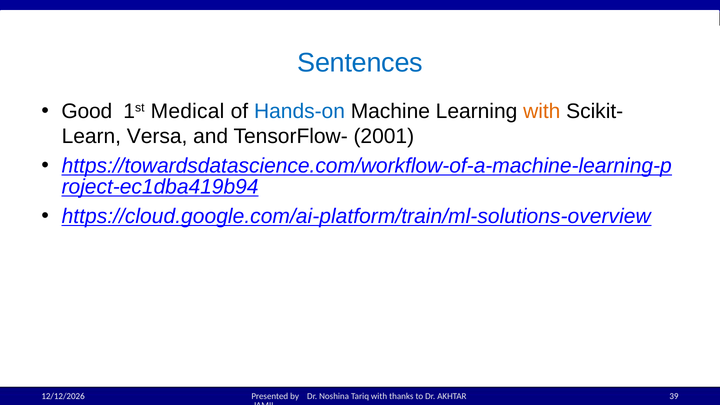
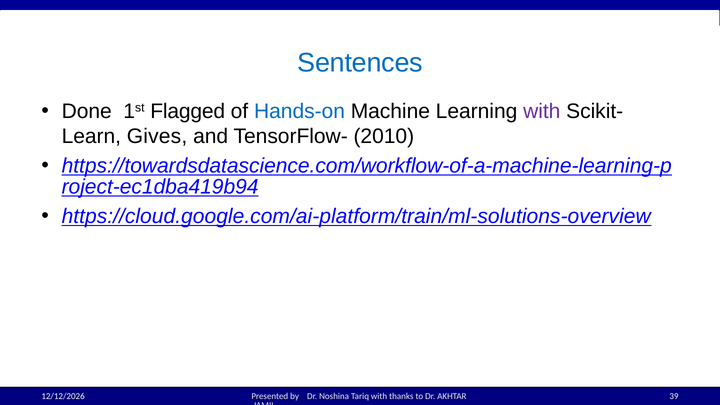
Good: Good -> Done (87, 111)
Medical: Medical -> Flagged (188, 111)
with colour: orange -> purple (542, 111)
Versa: Versa -> Gives (157, 136)
2001: 2001 -> 2010 (384, 136)
